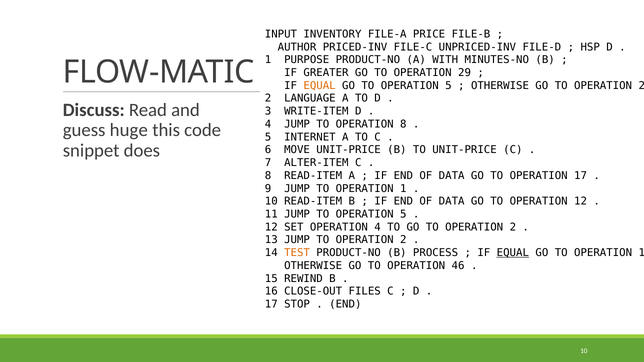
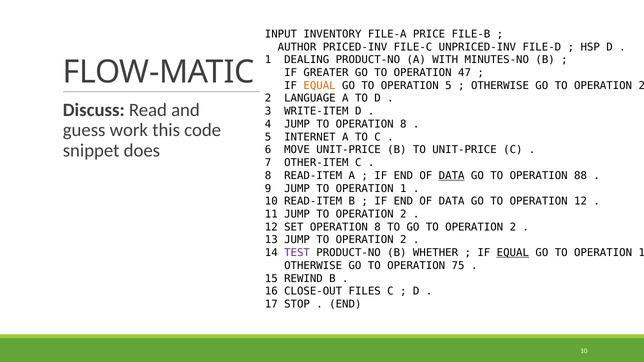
PURPOSE: PURPOSE -> DEALING (307, 60)
29: 29 -> 47 (465, 73)
huge: huge -> work (129, 130)
ALTER-ITEM: ALTER-ITEM -> OTHER-ITEM (316, 163)
DATA underline: none -> present (452, 176)
OPERATION 17: 17 -> 88 (581, 176)
5: 5 -> 2 (403, 214)
SET OPERATION 4: 4 -> 8 (378, 227)
TEST colour: orange -> purple (297, 253)
PROCESS: PROCESS -> WHETHER (436, 253)
46: 46 -> 75 (458, 266)
